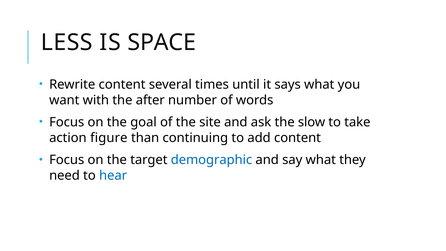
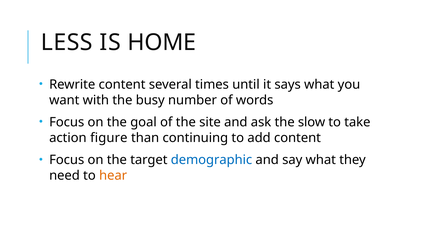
SPACE: SPACE -> HOME (162, 43)
after: after -> busy (150, 100)
hear colour: blue -> orange (113, 176)
